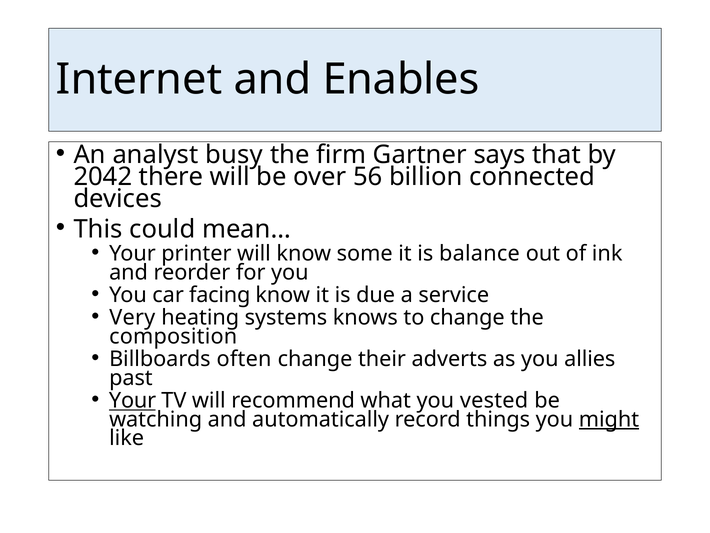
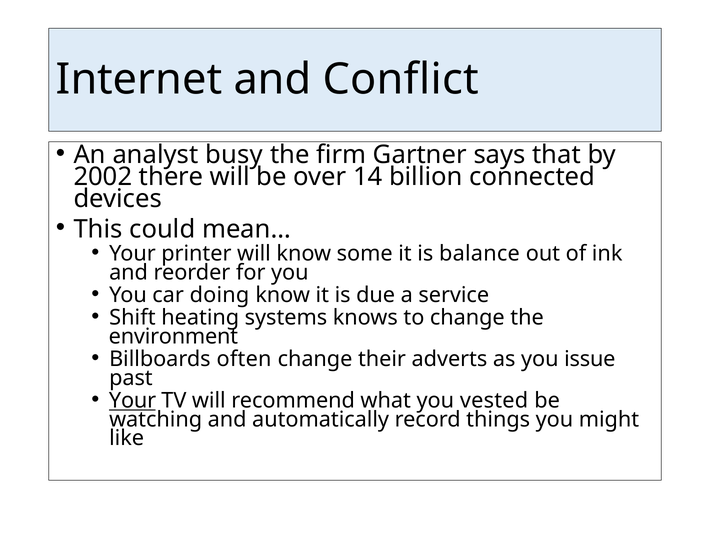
Enables: Enables -> Conflict (401, 80)
2042: 2042 -> 2002 (103, 177)
56: 56 -> 14 (368, 177)
facing: facing -> doing (219, 295)
Very: Very -> Shift (132, 317)
composition: composition -> environment (173, 336)
allies: allies -> issue (590, 359)
might underline: present -> none (609, 419)
